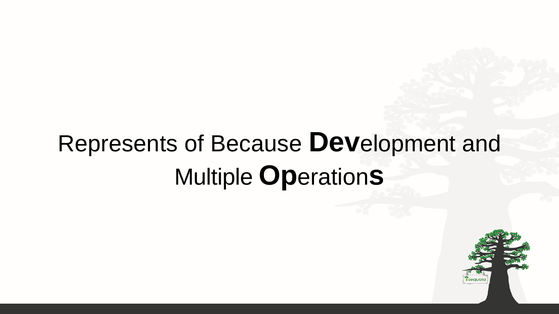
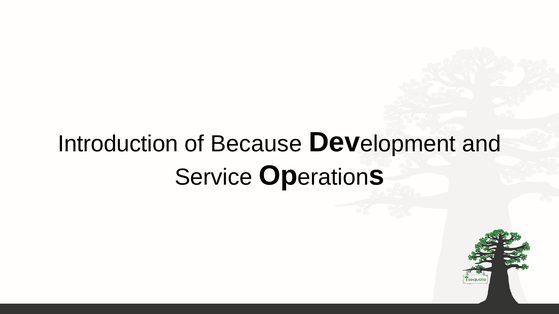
Represents: Represents -> Introduction (118, 144)
Multiple: Multiple -> Service (214, 177)
